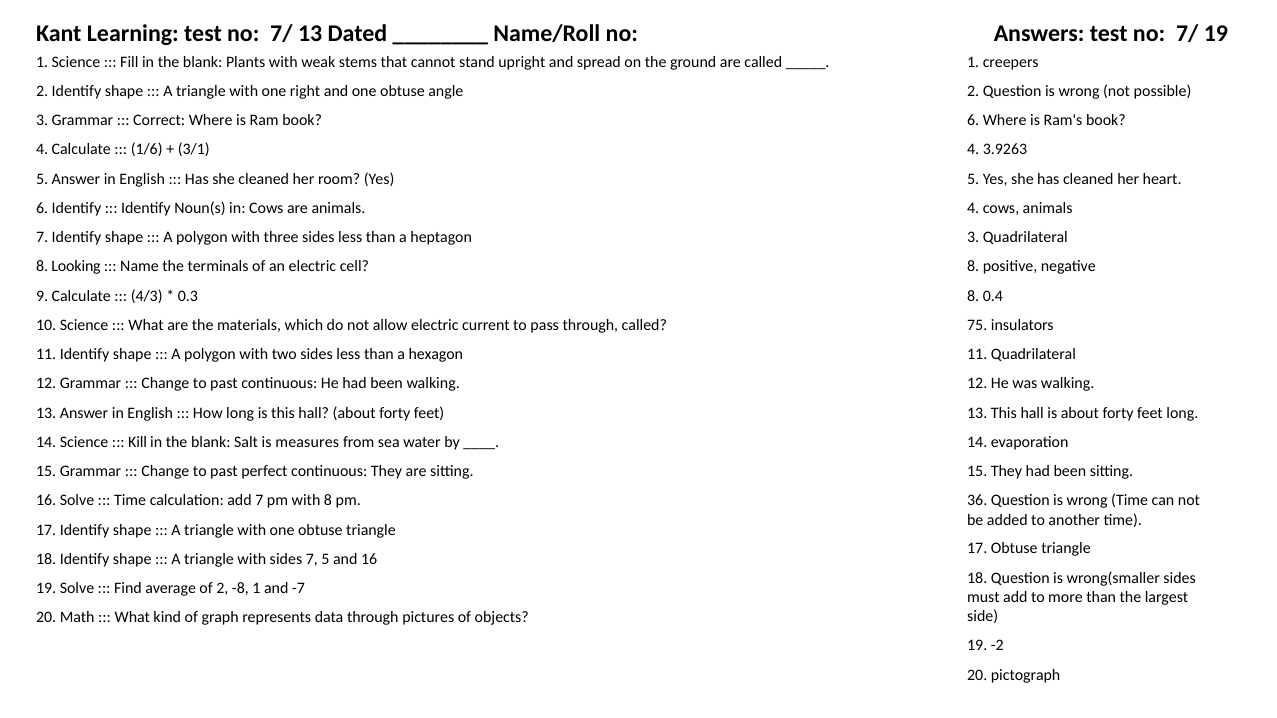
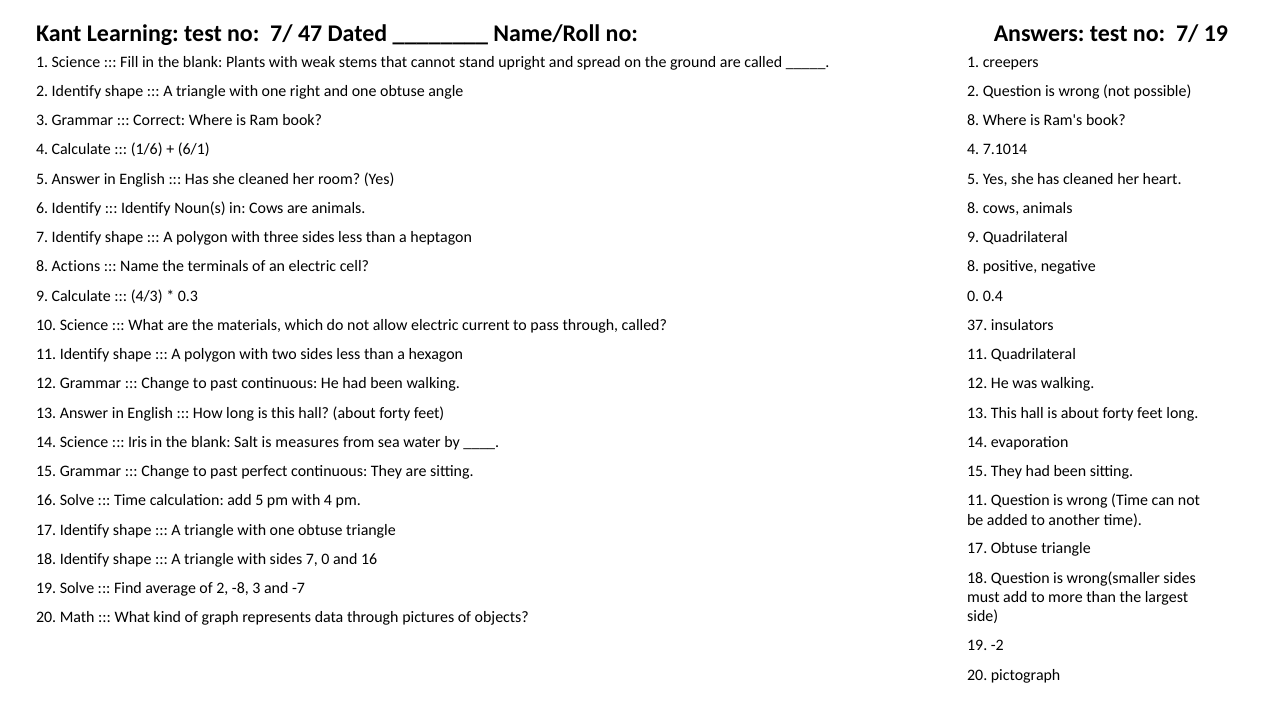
7/ 13: 13 -> 47 (310, 34)
book 6: 6 -> 8 (973, 120)
3/1: 3/1 -> 6/1 (194, 150)
3.9263: 3.9263 -> 7.1014 (1005, 150)
animals 4: 4 -> 8 (973, 208)
heptagon 3: 3 -> 9 (973, 237)
Looking: Looking -> Actions (76, 267)
0.3 8: 8 -> 0 (973, 296)
75: 75 -> 37 (977, 325)
Kill: Kill -> Iris (138, 442)
add 7: 7 -> 5 (259, 501)
with 8: 8 -> 4 (328, 501)
pm 36: 36 -> 11 (977, 501)
7 5: 5 -> 0 (326, 559)
-8 1: 1 -> 3 (257, 589)
